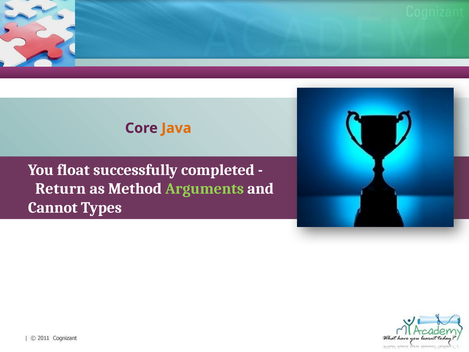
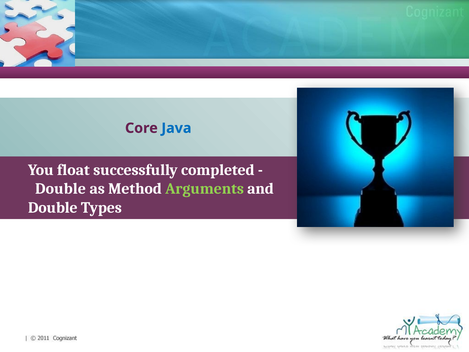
Java colour: orange -> blue (176, 128)
Return: Return -> Double (61, 189)
Cannot: Cannot -> Double (53, 207)
